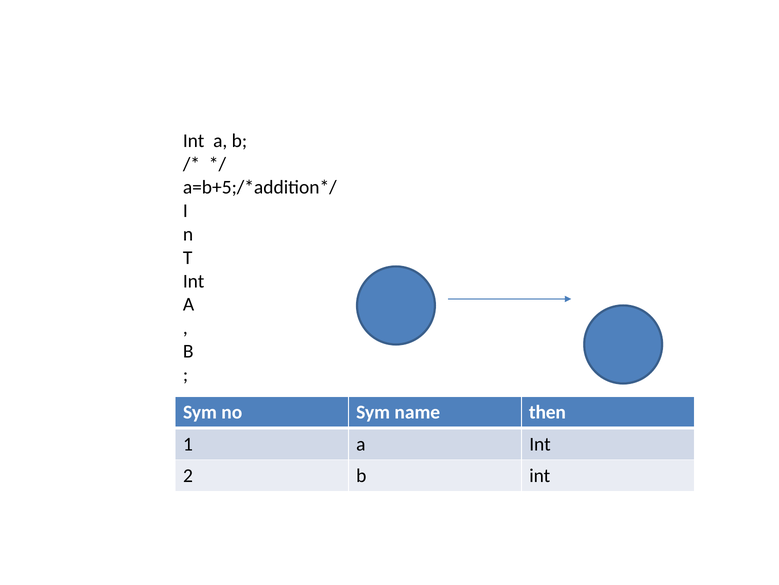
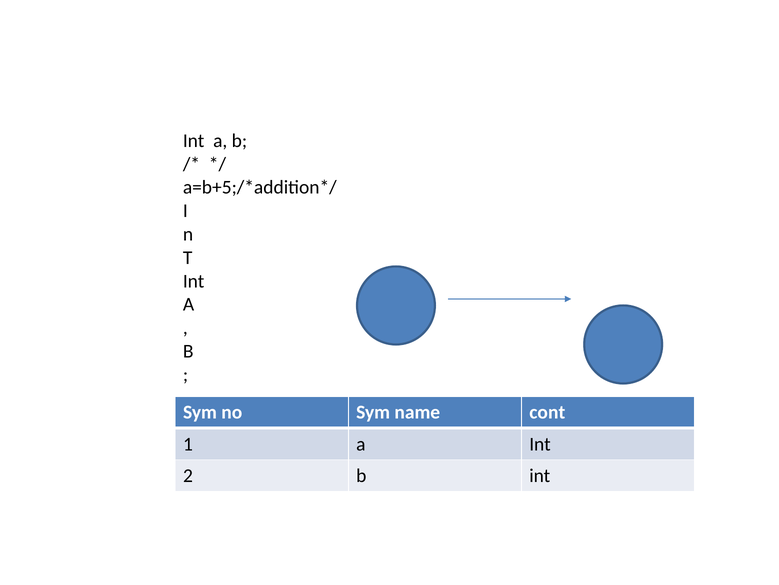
then: then -> cont (547, 412)
